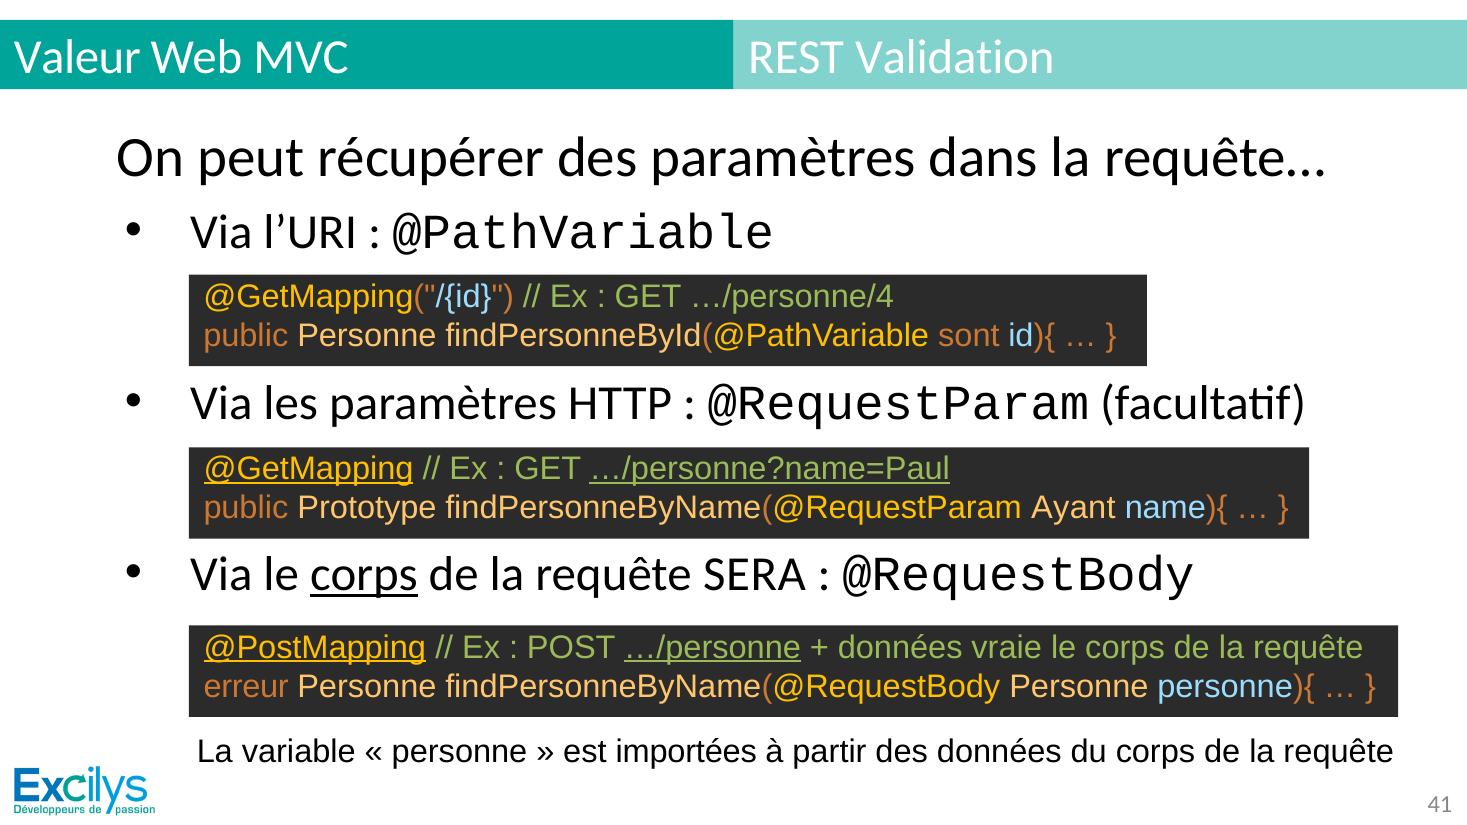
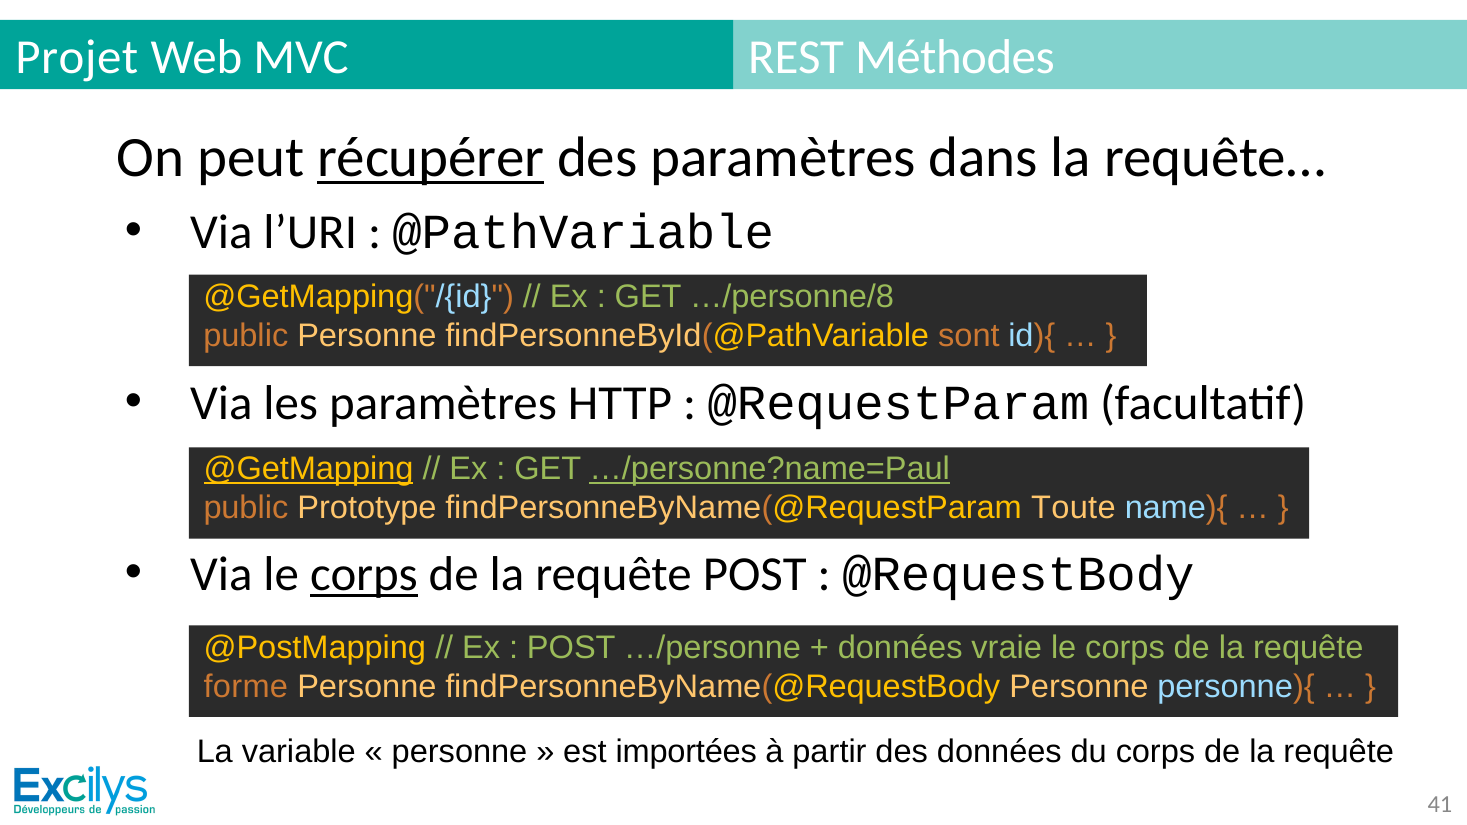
Valeur: Valeur -> Projet (77, 58)
Validation: Validation -> Méthodes (955, 58)
récupérer underline: none -> present (431, 158)
…/personne/4: …/personne/4 -> …/personne/8 (792, 296)
Ayant: Ayant -> Toute (1073, 508)
requête SERA: SERA -> POST (755, 575)
@PostMapping underline: present -> none (315, 647)
…/personne underline: present -> none (712, 647)
erreur: erreur -> forme (246, 687)
